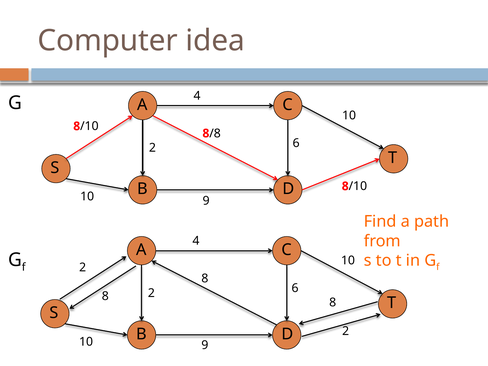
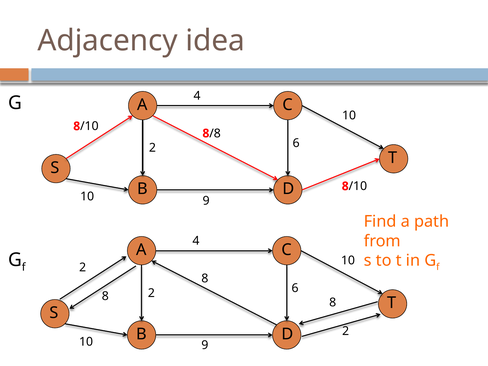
Computer: Computer -> Adjacency (108, 41)
